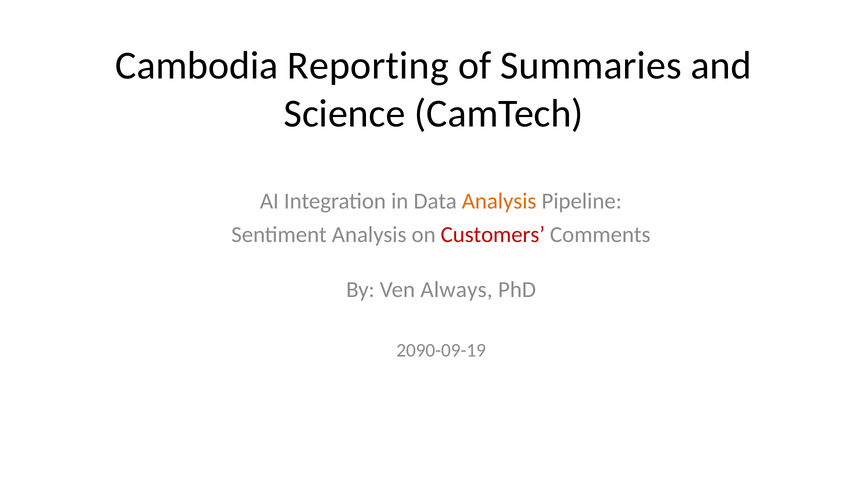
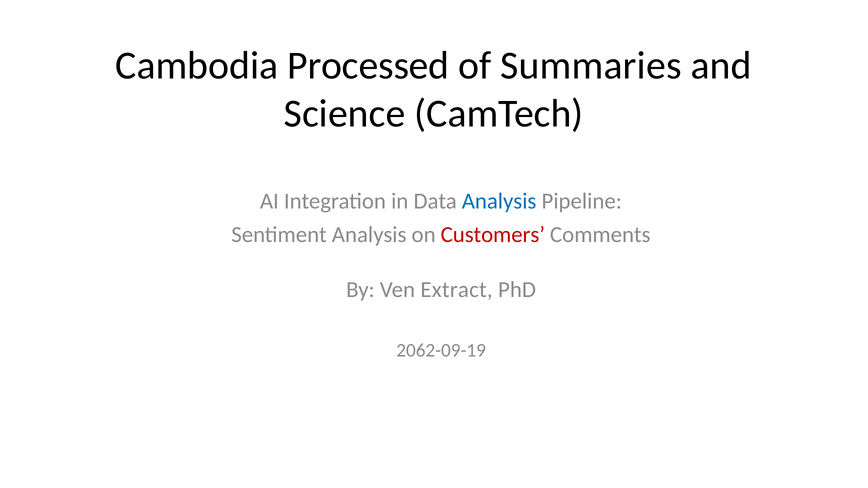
Reporting: Reporting -> Processed (368, 66)
Analysis colour: orange -> blue (499, 201)
Always: Always -> Extract (457, 290)
2090-09-19: 2090-09-19 -> 2062-09-19 (441, 350)
